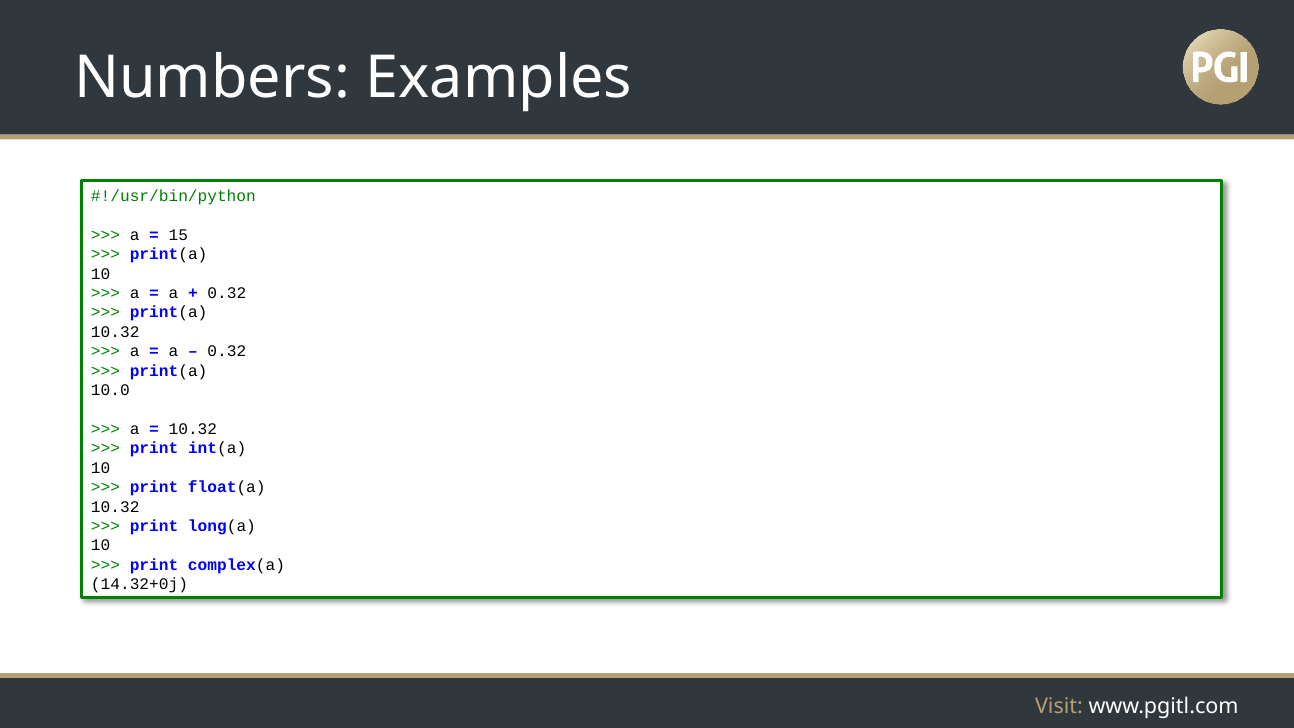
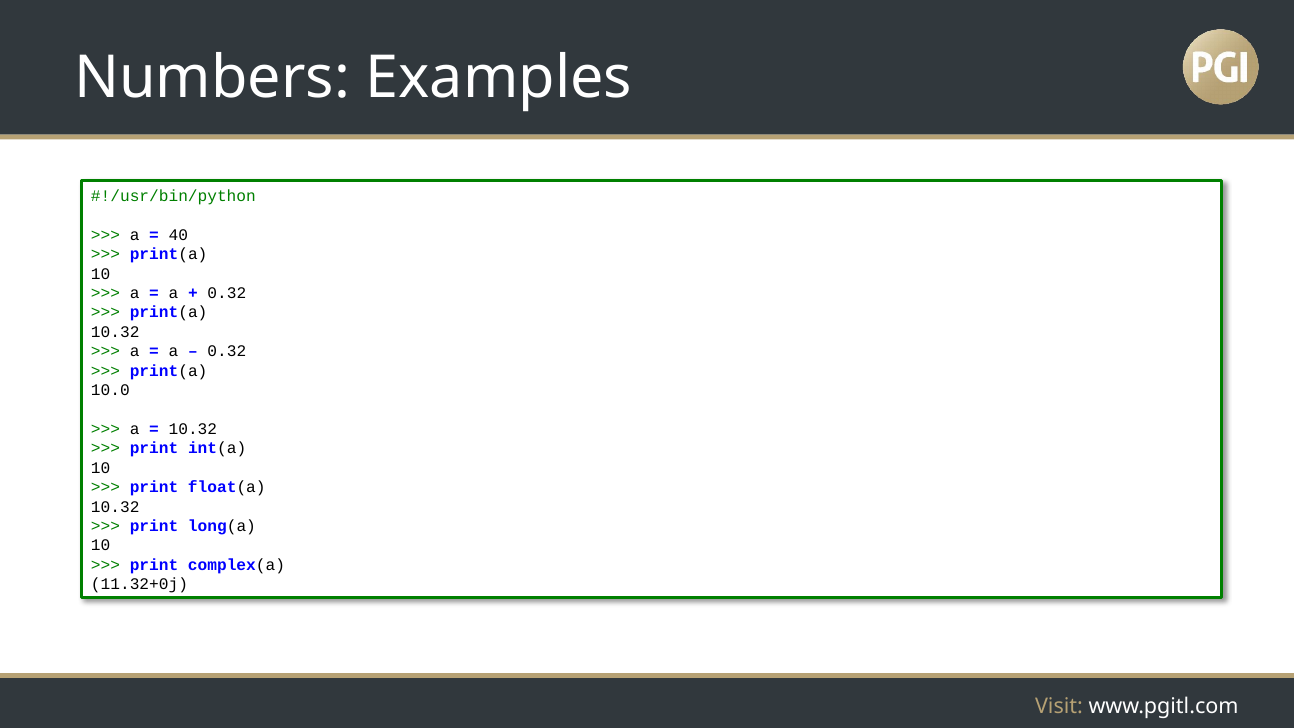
15: 15 -> 40 (178, 235)
14.32+0j: 14.32+0j -> 11.32+0j (139, 584)
